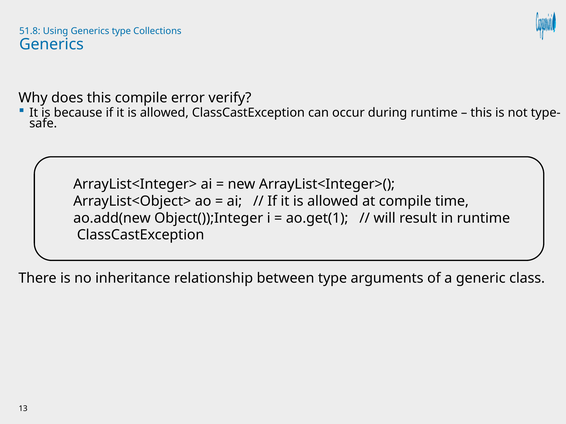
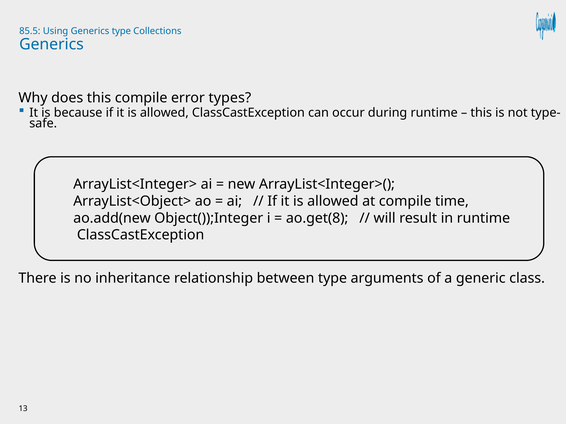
51.8: 51.8 -> 85.5 (30, 31)
verify: verify -> types (230, 98)
ao.get(1: ao.get(1 -> ao.get(8 (317, 218)
